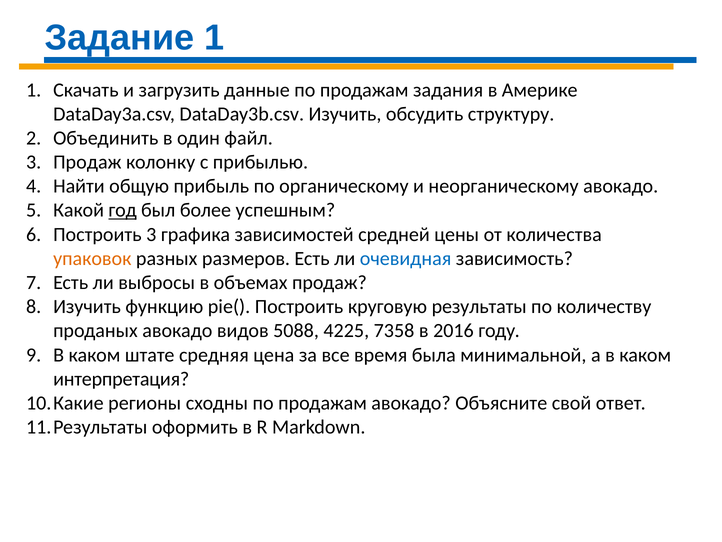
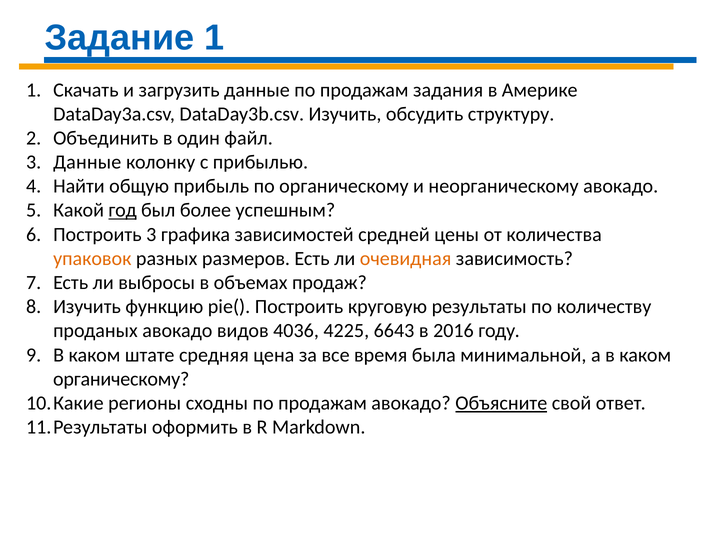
3 Продаж: Продаж -> Данные (87, 162)
очевидная colour: blue -> orange (406, 258)
5088: 5088 -> 4036 (296, 331)
7358: 7358 -> 6643 (394, 331)
интерпретация: интерпретация -> органическому (121, 379)
Объясните underline: none -> present (501, 403)
